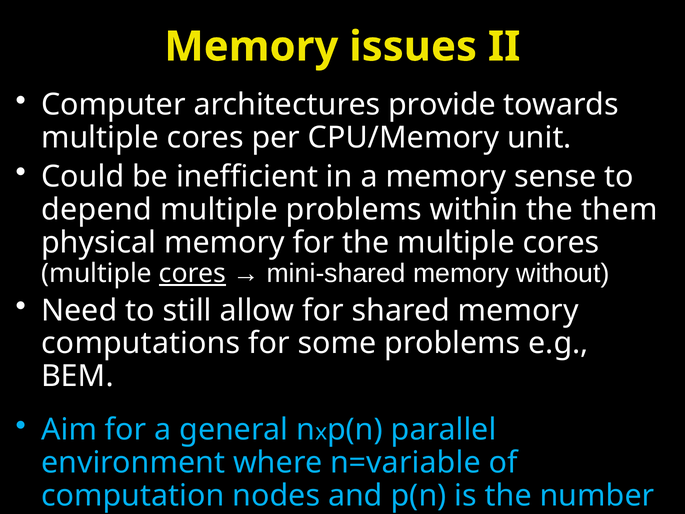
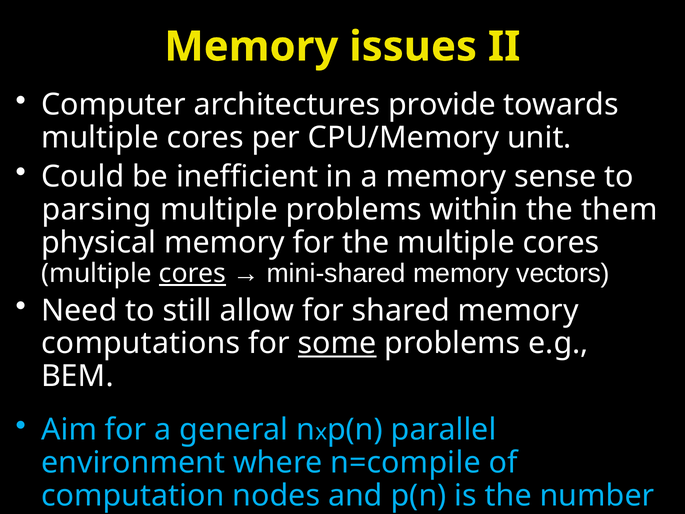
depend: depend -> parsing (97, 210)
without: without -> vectors (563, 273)
some underline: none -> present (337, 343)
n=variable: n=variable -> n=compile (405, 463)
